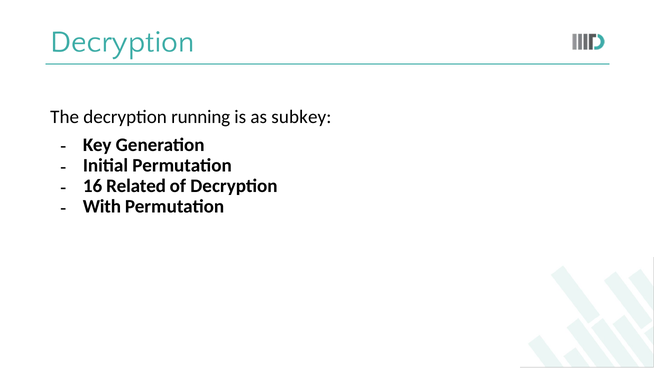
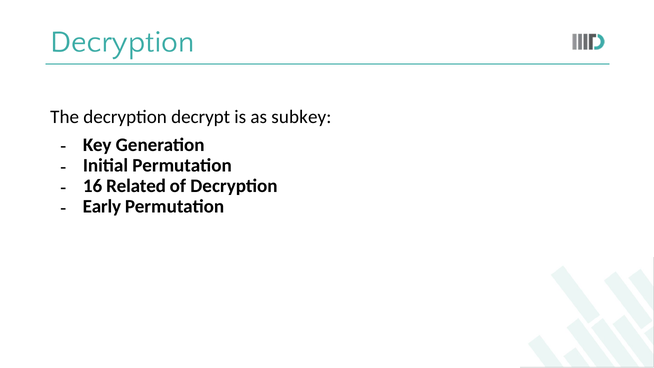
running: running -> decrypt (201, 117)
With: With -> Early (102, 207)
